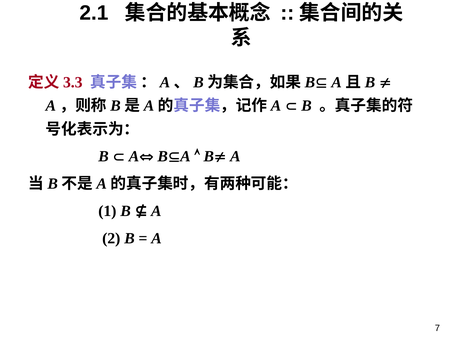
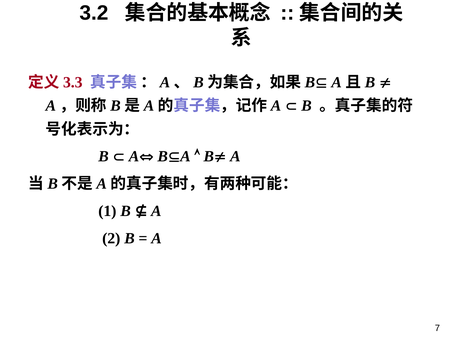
2.1: 2.1 -> 3.2 (94, 13)
